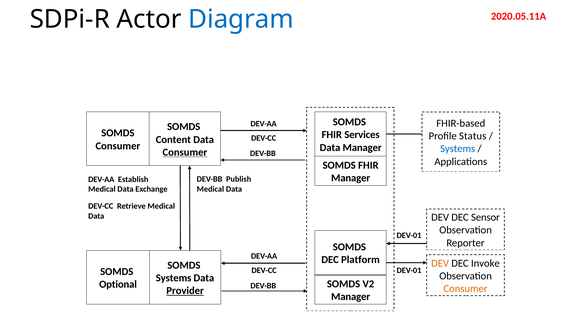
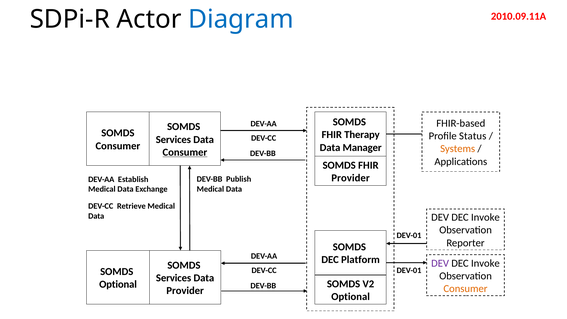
2020.05.11A: 2020.05.11A -> 2010.09.11A (519, 16)
Services: Services -> Therapy (362, 135)
Content: Content -> Services (173, 139)
Systems colour: blue -> orange (458, 149)
Manager: Manager -> Provider (351, 178)
Sensor: Sensor -> Invoke (485, 217)
DEV colour: orange -> purple (440, 263)
Systems: Systems -> Services (174, 278)
Provider underline: present -> none (185, 291)
Manager: Manager -> Optional (351, 297)
